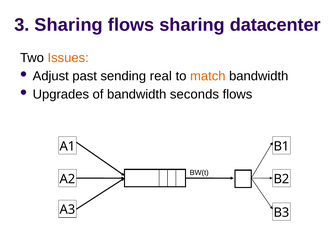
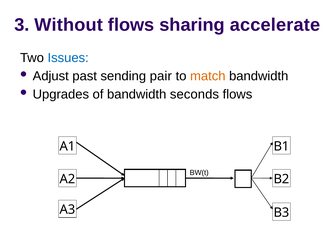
3 Sharing: Sharing -> Without (69, 25)
datacenter: datacenter -> accelerate (275, 25)
Issues colour: orange -> blue (68, 58)
real: real -> pair (161, 76)
